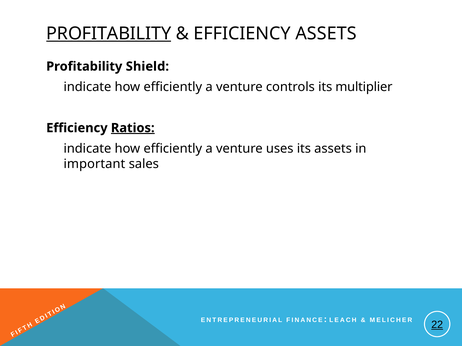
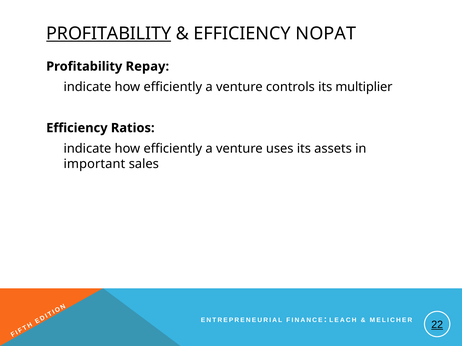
EFFICIENCY ASSETS: ASSETS -> NOPAT (326, 34)
Shield: Shield -> Repay (147, 67)
Ratios underline: present -> none (133, 128)
